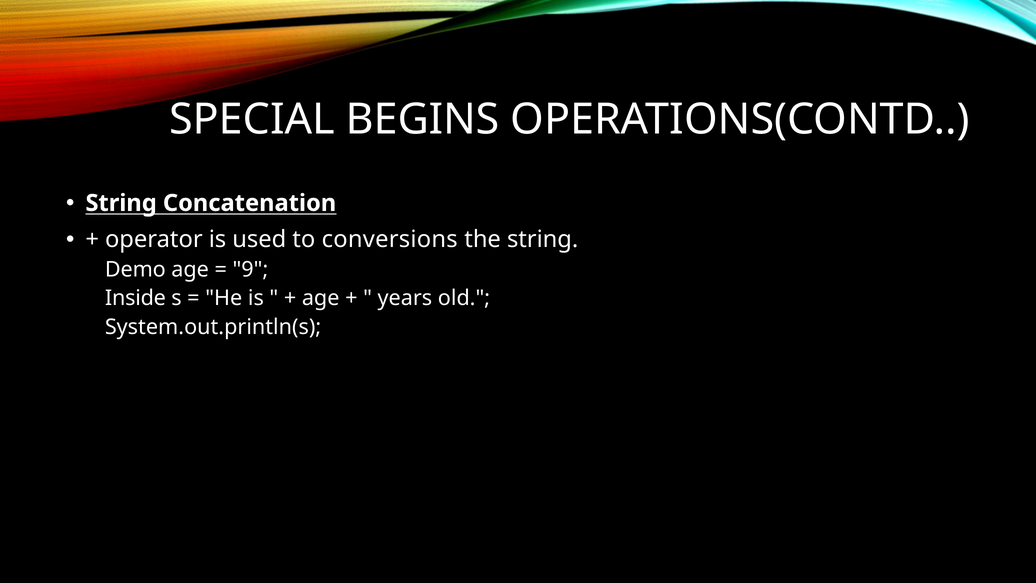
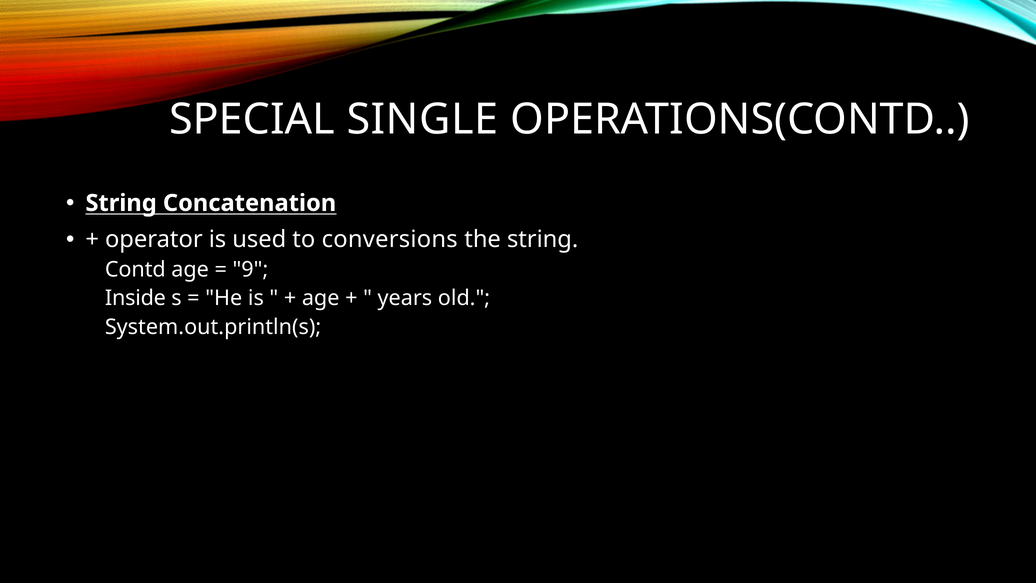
BEGINS: BEGINS -> SINGLE (422, 120)
Demo: Demo -> Contd (135, 269)
